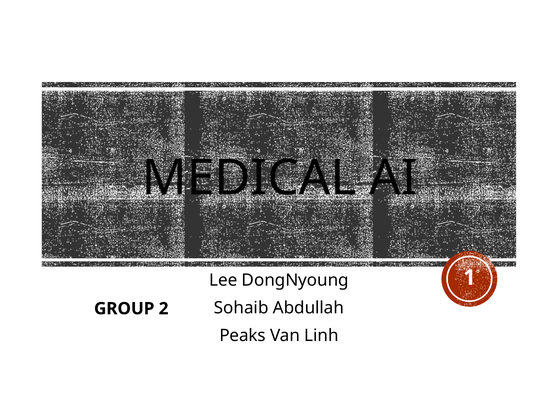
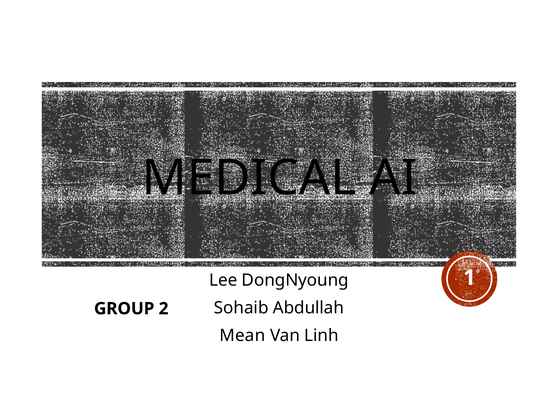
Peaks: Peaks -> Mean (242, 335)
